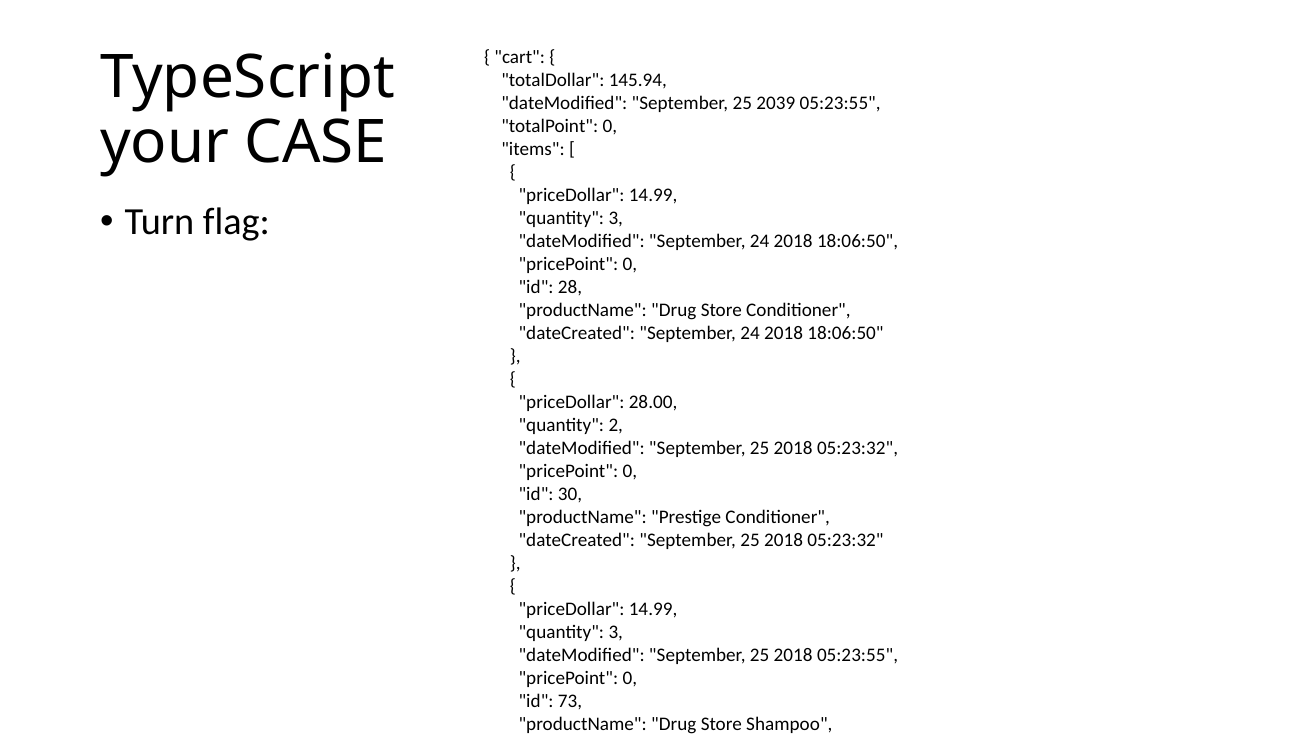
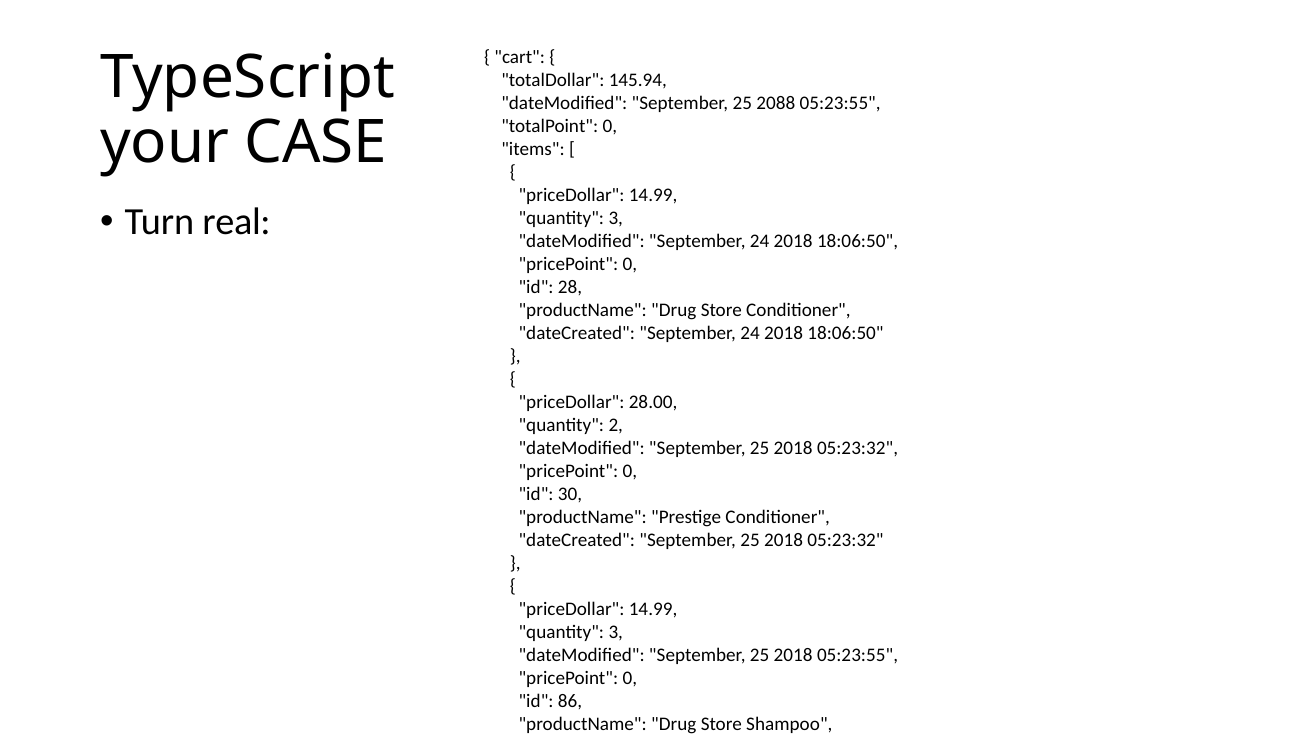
2039: 2039 -> 2088 (776, 103)
flag: flag -> real (237, 222)
73: 73 -> 86 (570, 701)
